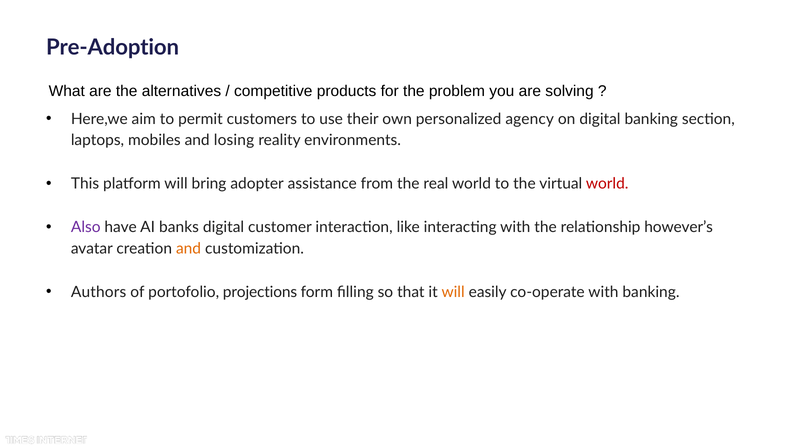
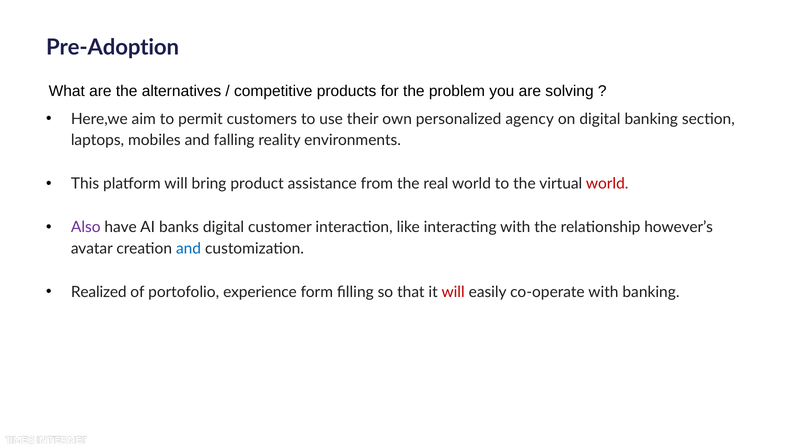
losing: losing -> falling (234, 140)
adopter: adopter -> product (257, 184)
and colour: orange -> blue (189, 249)
Authors: Authors -> Realized (99, 292)
projections: projections -> experience (260, 292)
will colour: orange -> red (453, 292)
